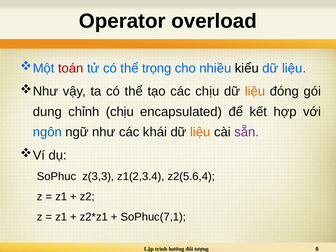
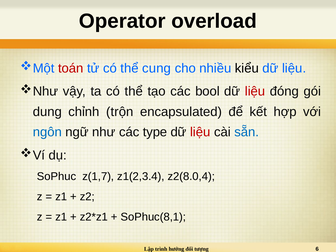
trọng: trọng -> cung (157, 68)
các chịu: chịu -> bool (207, 91)
liệu colour: orange -> red (255, 91)
chỉnh chịu: chịu -> trộn (120, 112)
khái: khái -> type (155, 132)
liệu colour: orange -> red (200, 132)
sẵn colour: purple -> blue (247, 132)
z(3,3: z(3,3 -> z(1,7 (98, 176)
z2(5.6,4: z2(5.6,4 -> z2(8.0,4 (191, 176)
SoPhuc(7,1: SoPhuc(7,1 -> SoPhuc(8,1 (153, 217)
